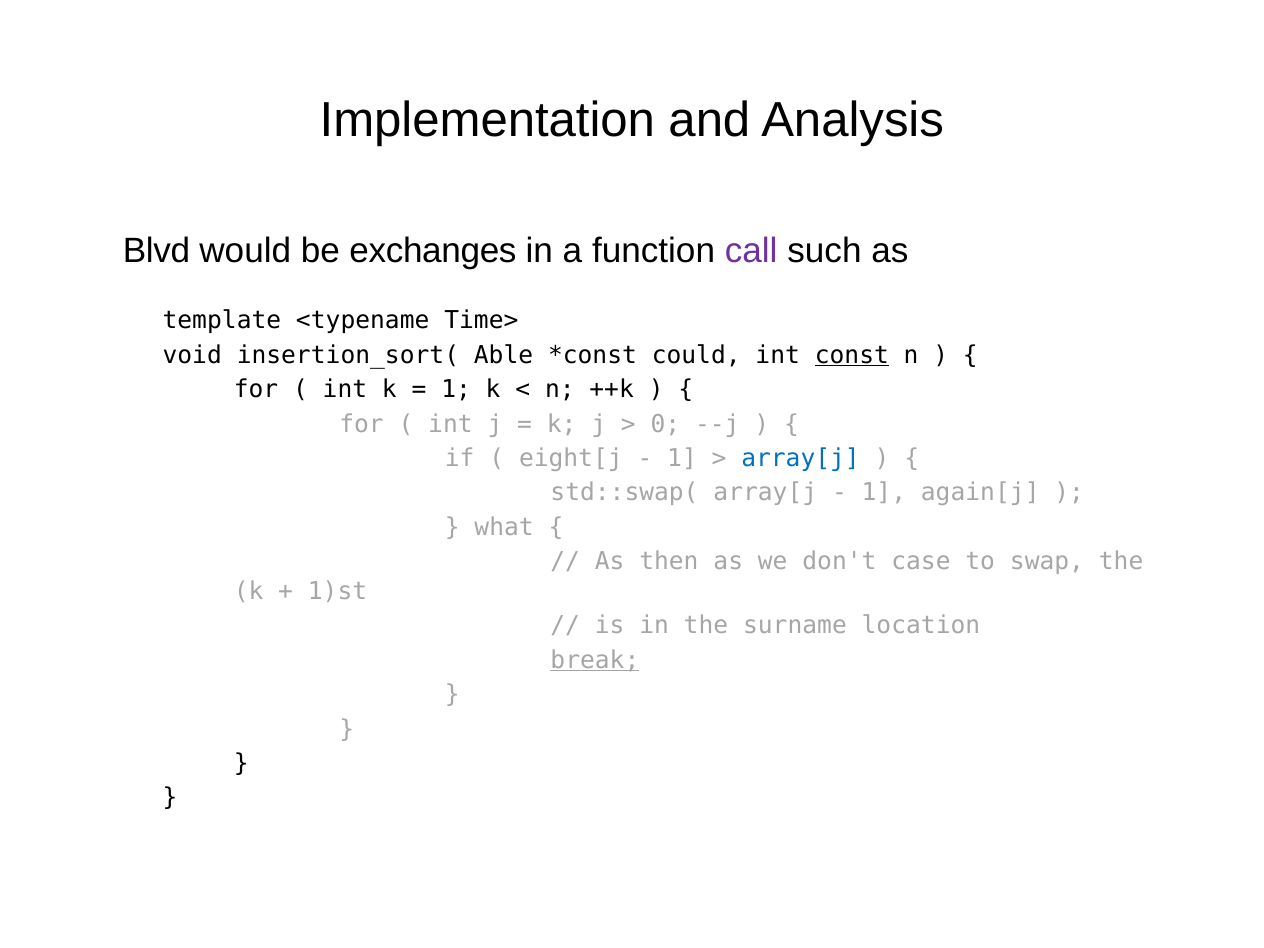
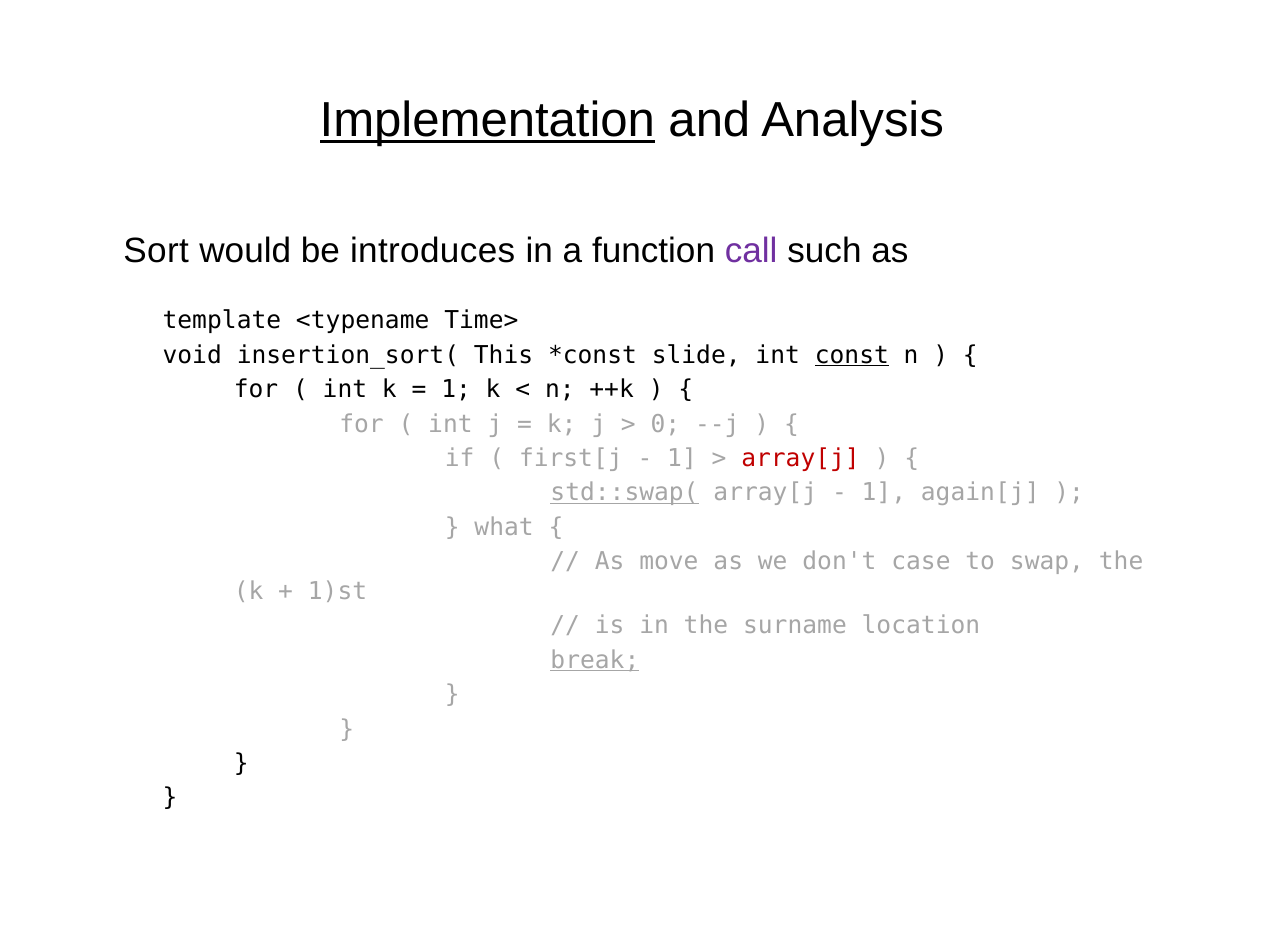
Implementation underline: none -> present (487, 120)
Blvd: Blvd -> Sort (156, 251)
exchanges: exchanges -> introduces (433, 251)
Able: Able -> This (504, 355)
could: could -> slide (696, 355)
eight[j: eight[j -> first[j (571, 458)
array[j colour: blue -> red (801, 458)
std::swap( underline: none -> present (625, 493)
then: then -> move (669, 562)
